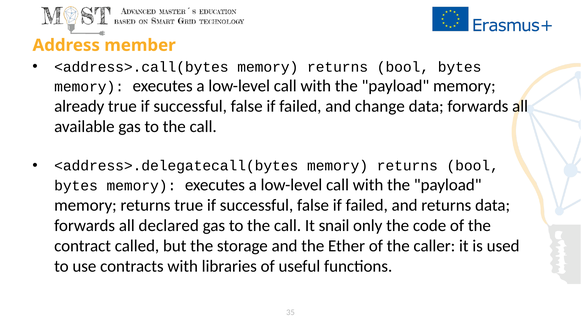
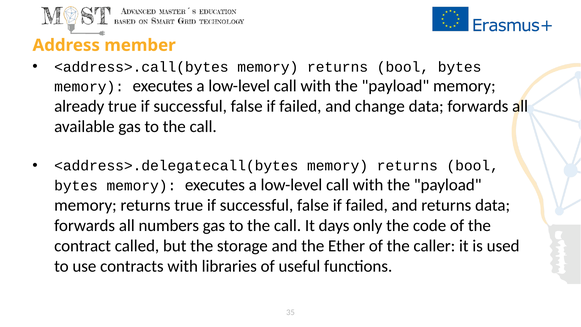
declared: declared -> numbers (169, 225)
snail: snail -> days (334, 225)
